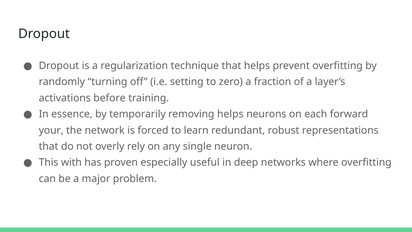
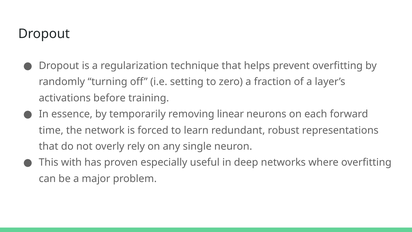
removing helps: helps -> linear (230, 114)
your: your -> time (51, 130)
